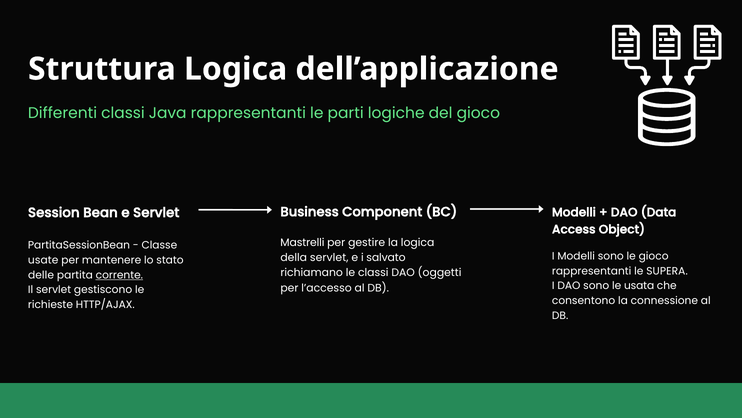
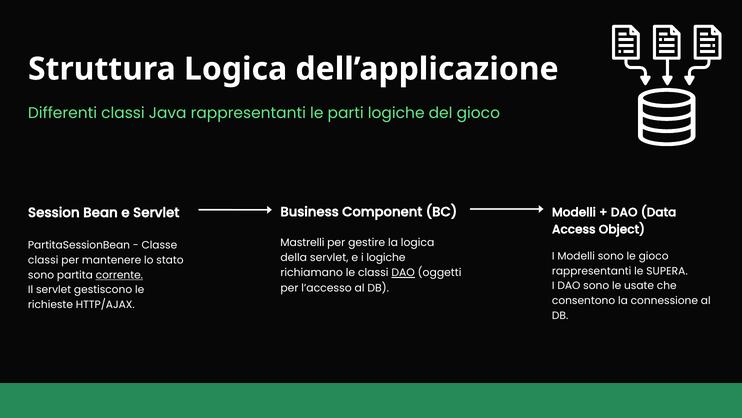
i salvato: salvato -> logiche (386, 257)
usate: usate -> classi (43, 260)
DAO underline: none -> present (403, 273)
delle: delle -> sono (41, 275)
usata: usata -> usate (639, 285)
